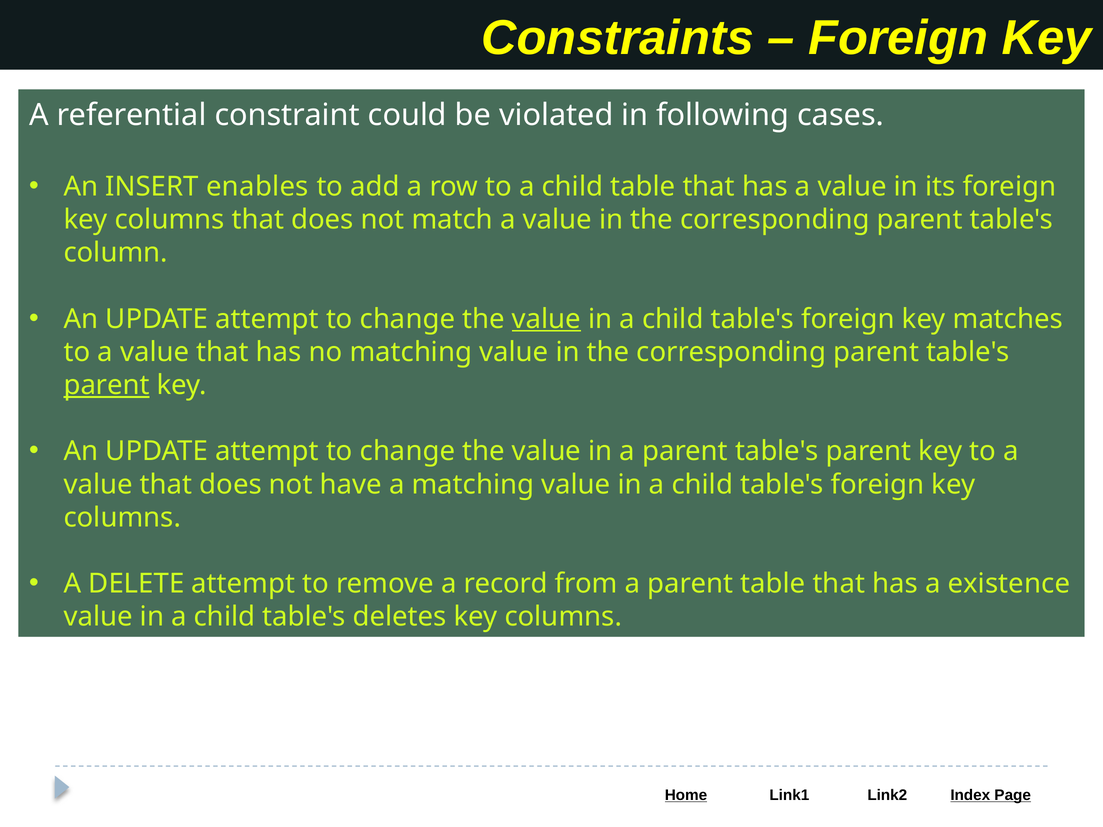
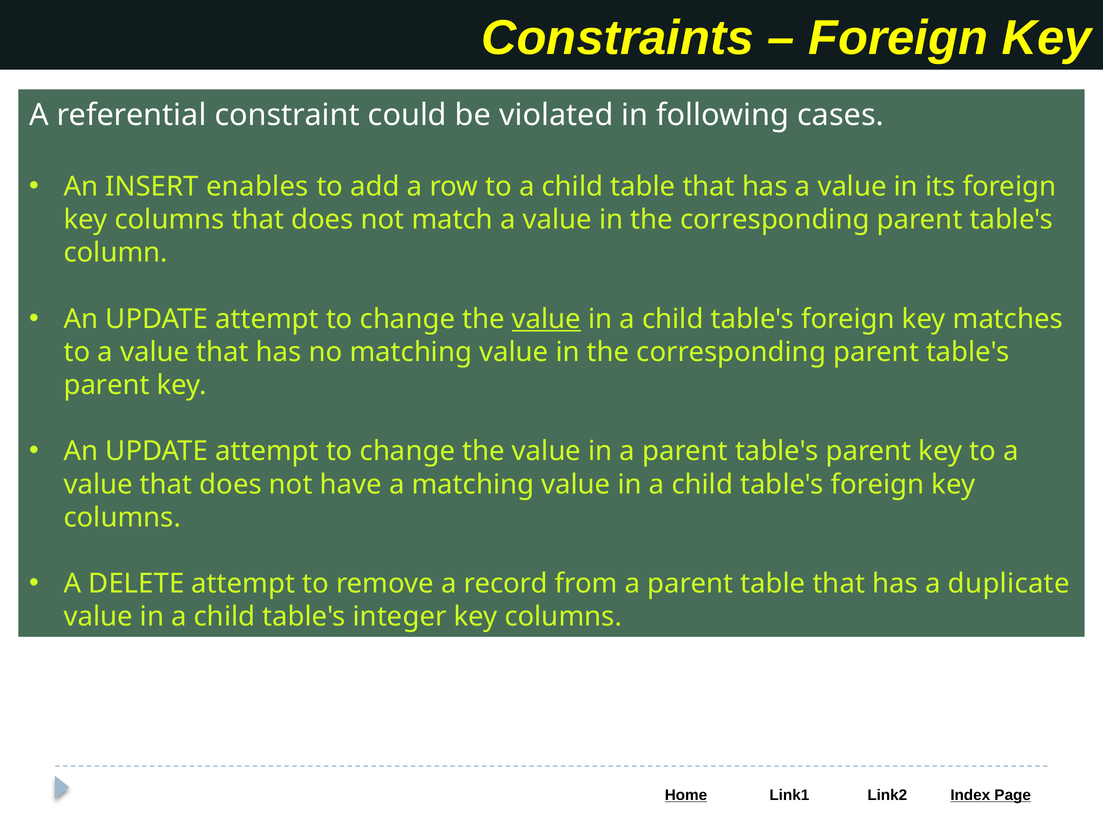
parent underline: present -> none (107, 385)
existence: existence -> duplicate (1009, 584)
deletes: deletes -> integer (400, 617)
